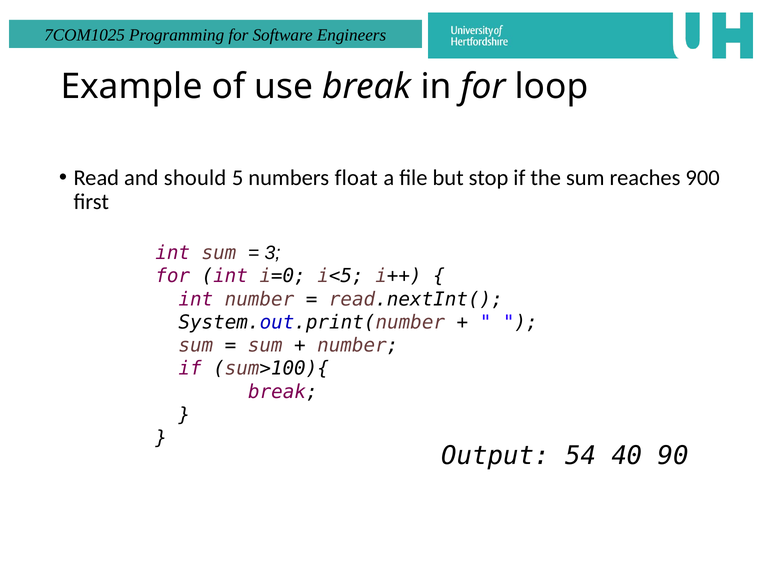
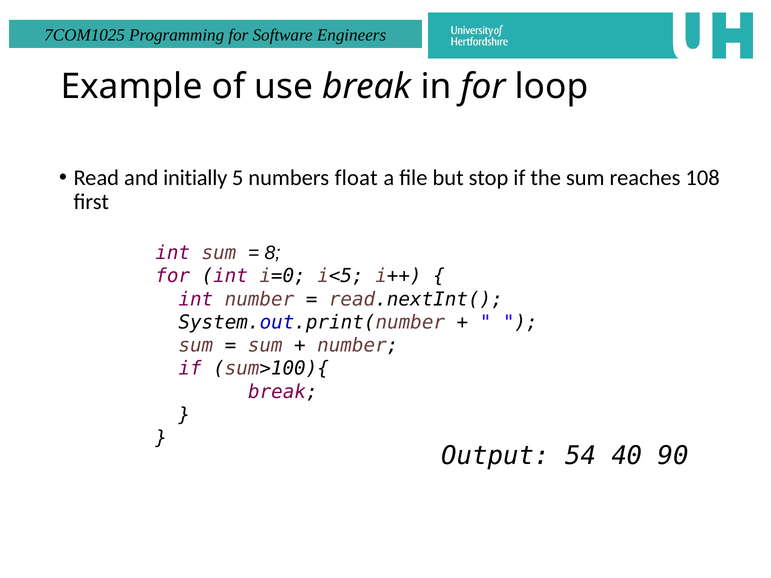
should: should -> initially (195, 178)
900: 900 -> 108 (703, 178)
3: 3 -> 8 (273, 253)
